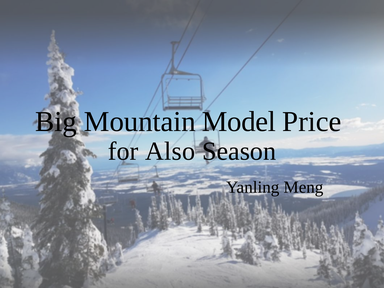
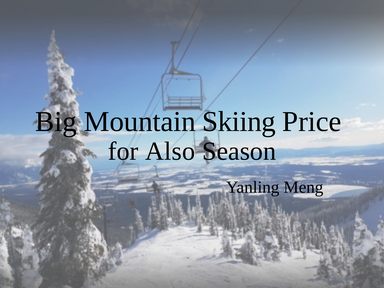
Model: Model -> Skiing (239, 122)
